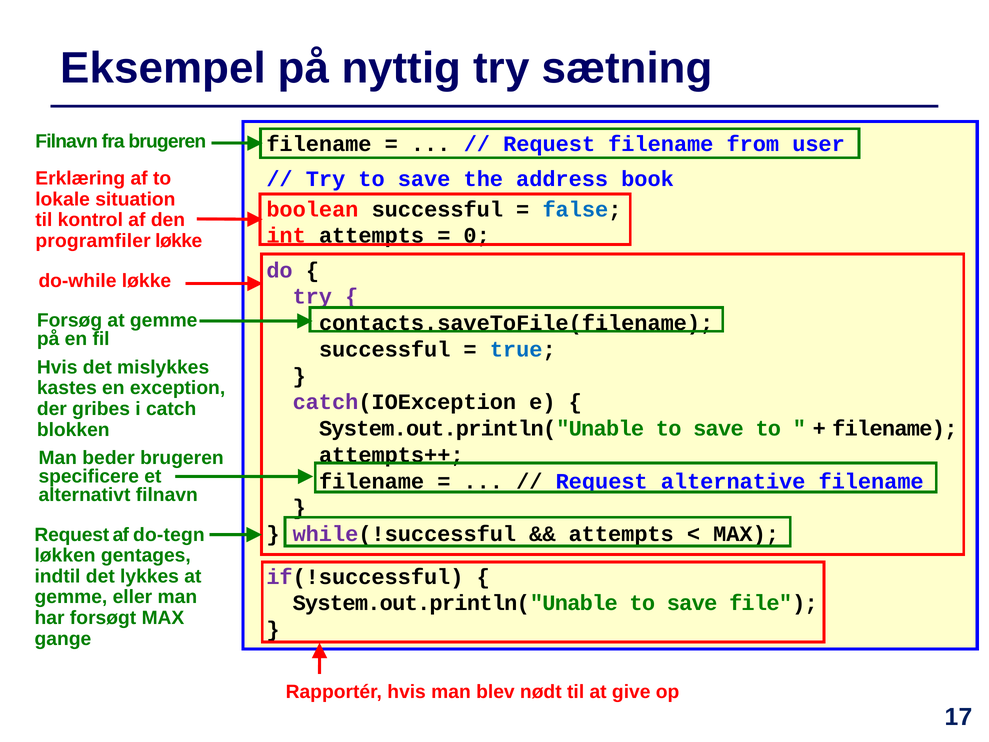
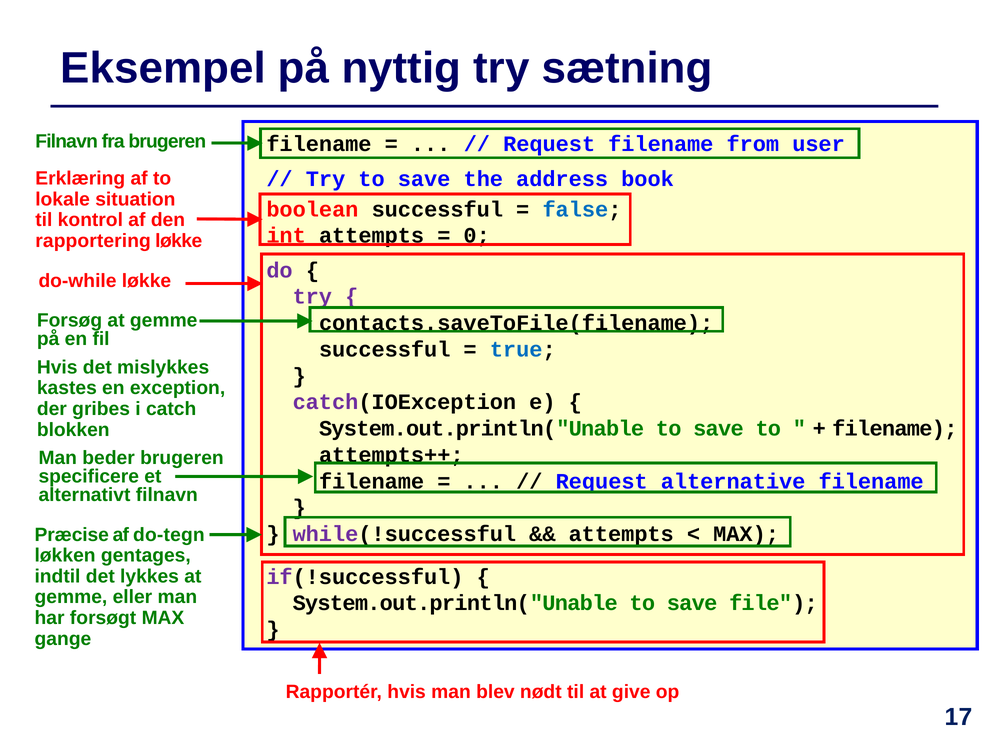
programfiler: programfiler -> rapportering (93, 241)
Request: Request -> Præcise (72, 534)
